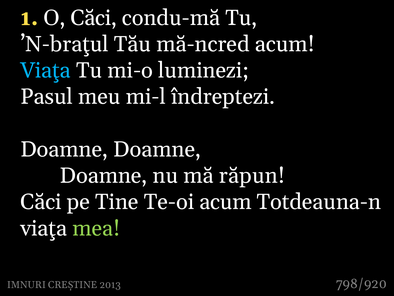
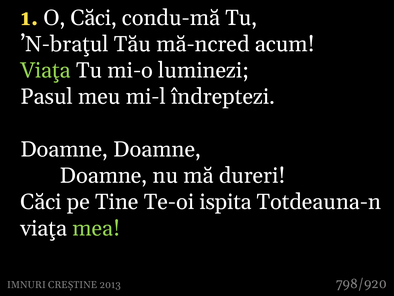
Viaţa colour: light blue -> light green (46, 70)
răpun: răpun -> dureri (252, 175)
Te-oi acum: acum -> ispita (226, 202)
